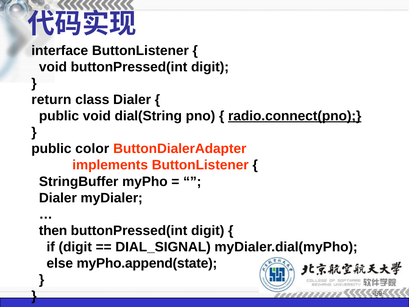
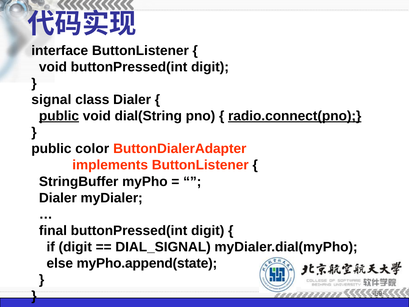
return: return -> signal (51, 100)
public underline: none -> present (59, 116)
then: then -> final (53, 230)
